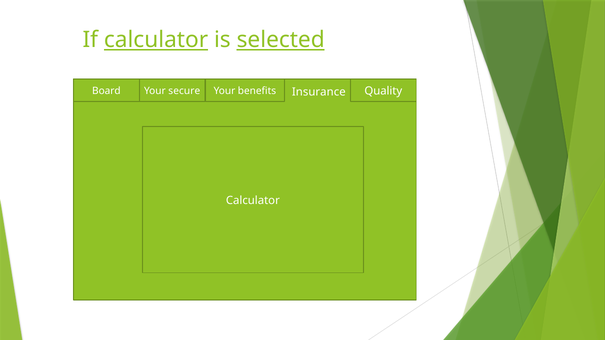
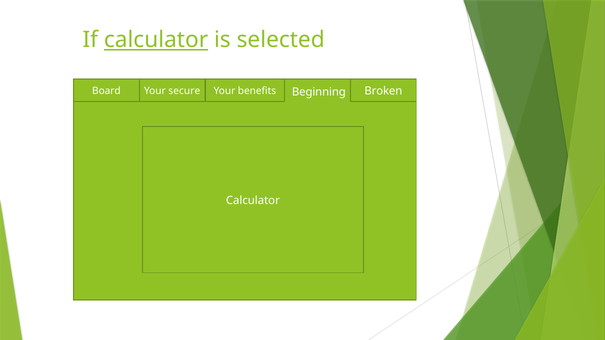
selected underline: present -> none (281, 40)
Quality: Quality -> Broken (383, 91)
Insurance: Insurance -> Beginning (319, 92)
